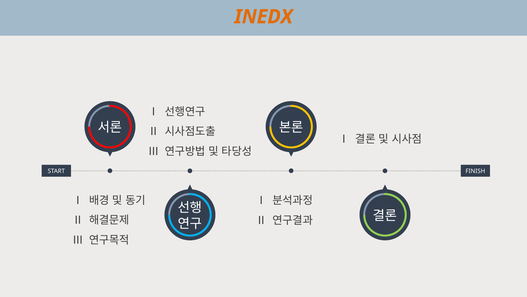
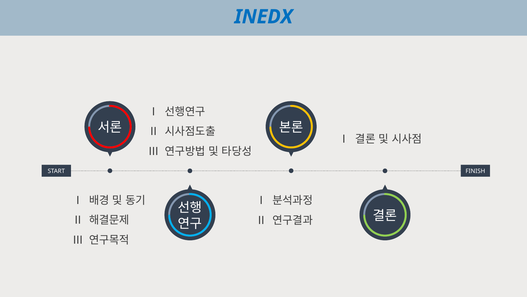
INEDX colour: orange -> blue (264, 17)
